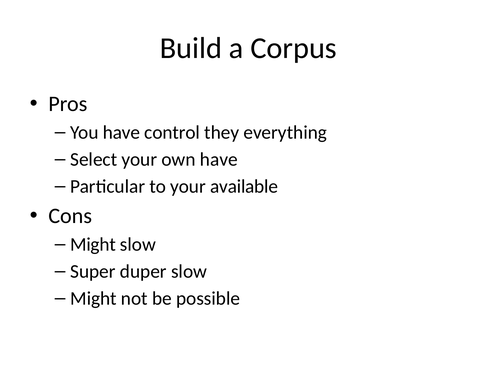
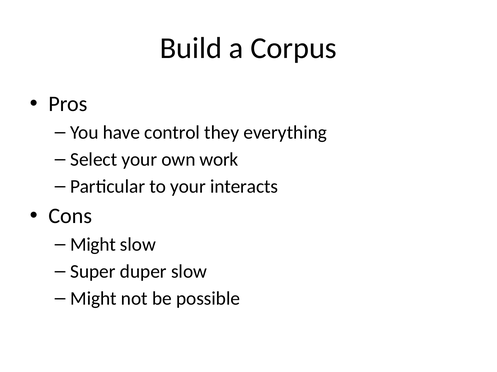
own have: have -> work (219, 160)
available: available -> interacts (244, 187)
